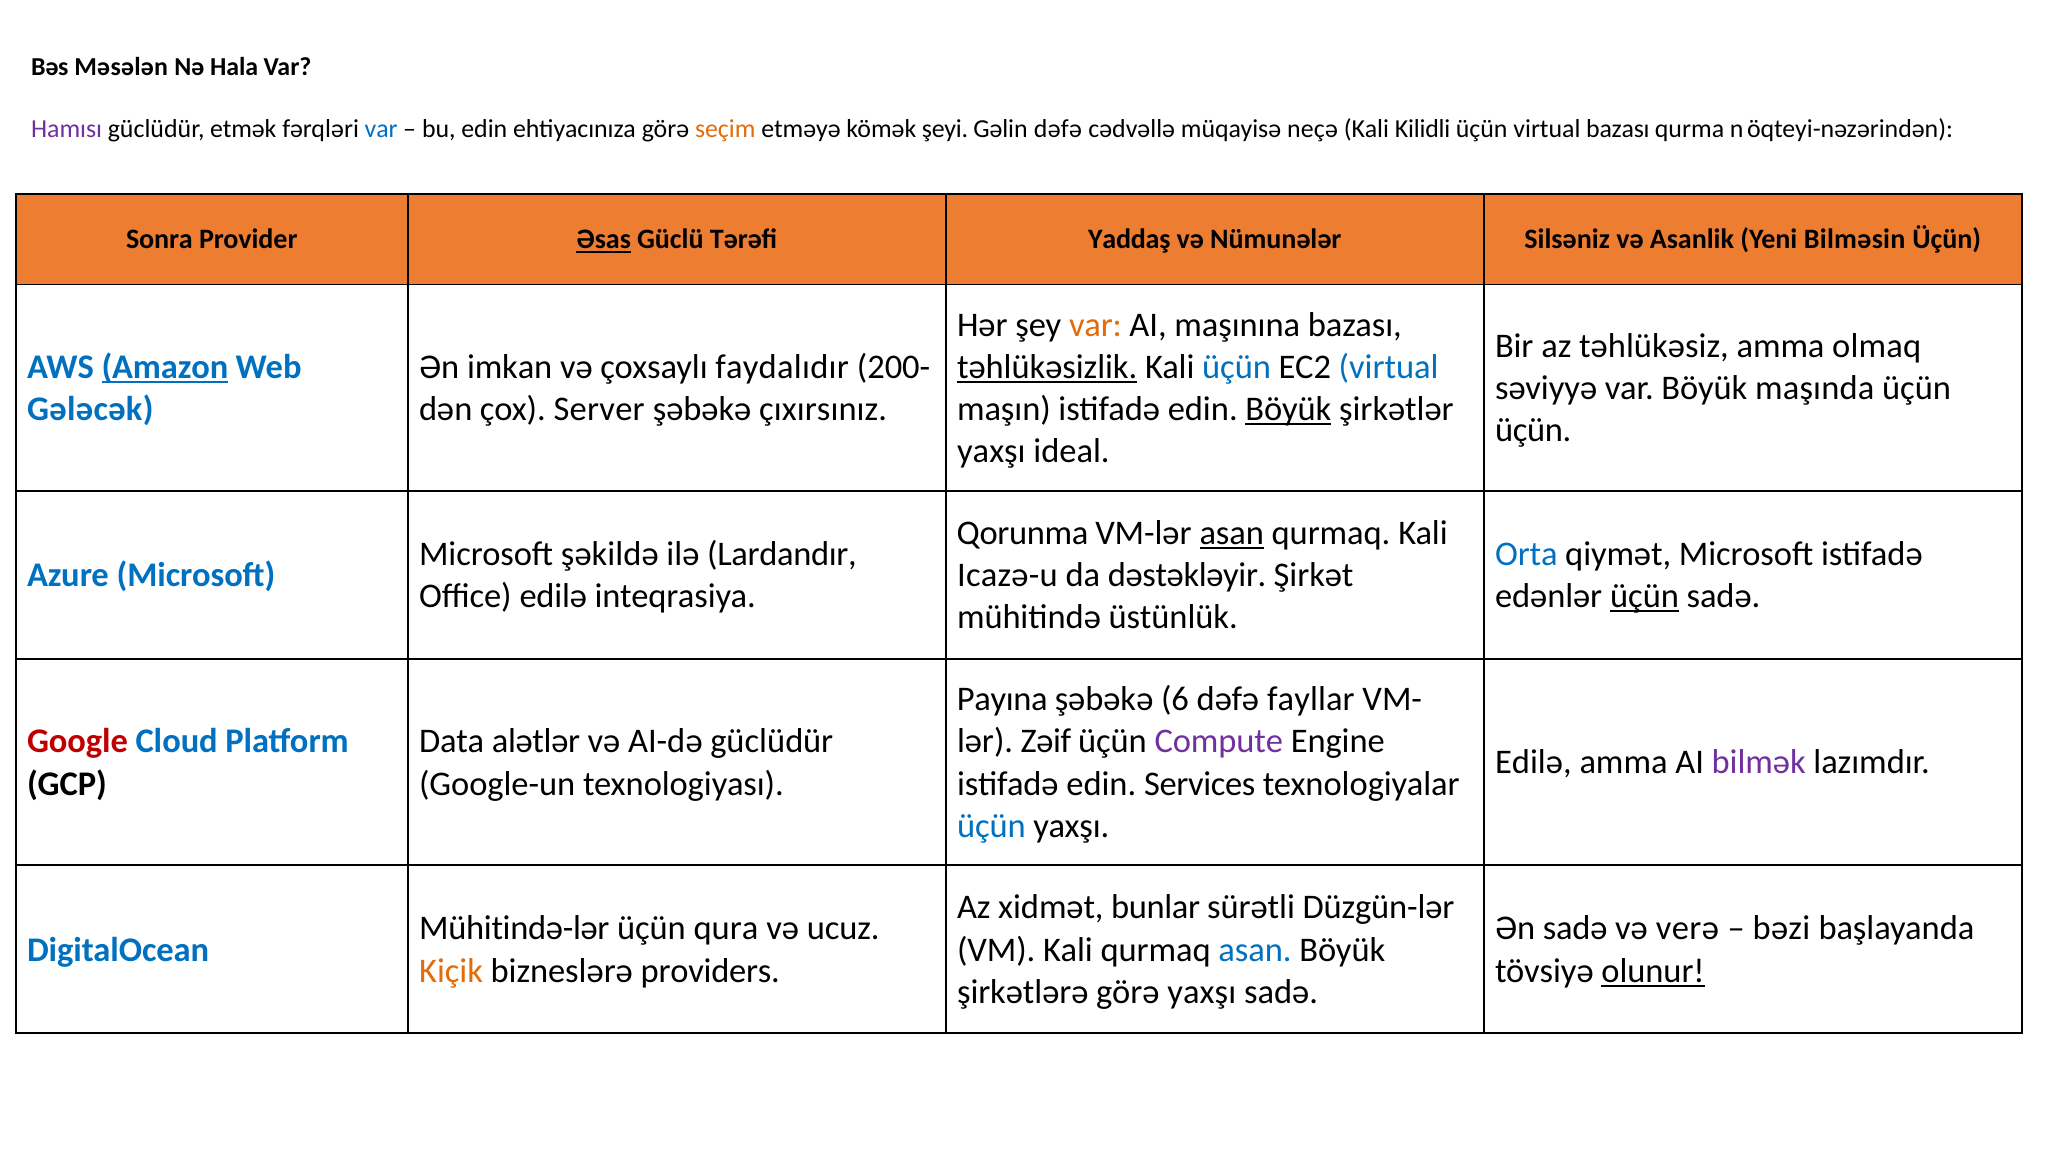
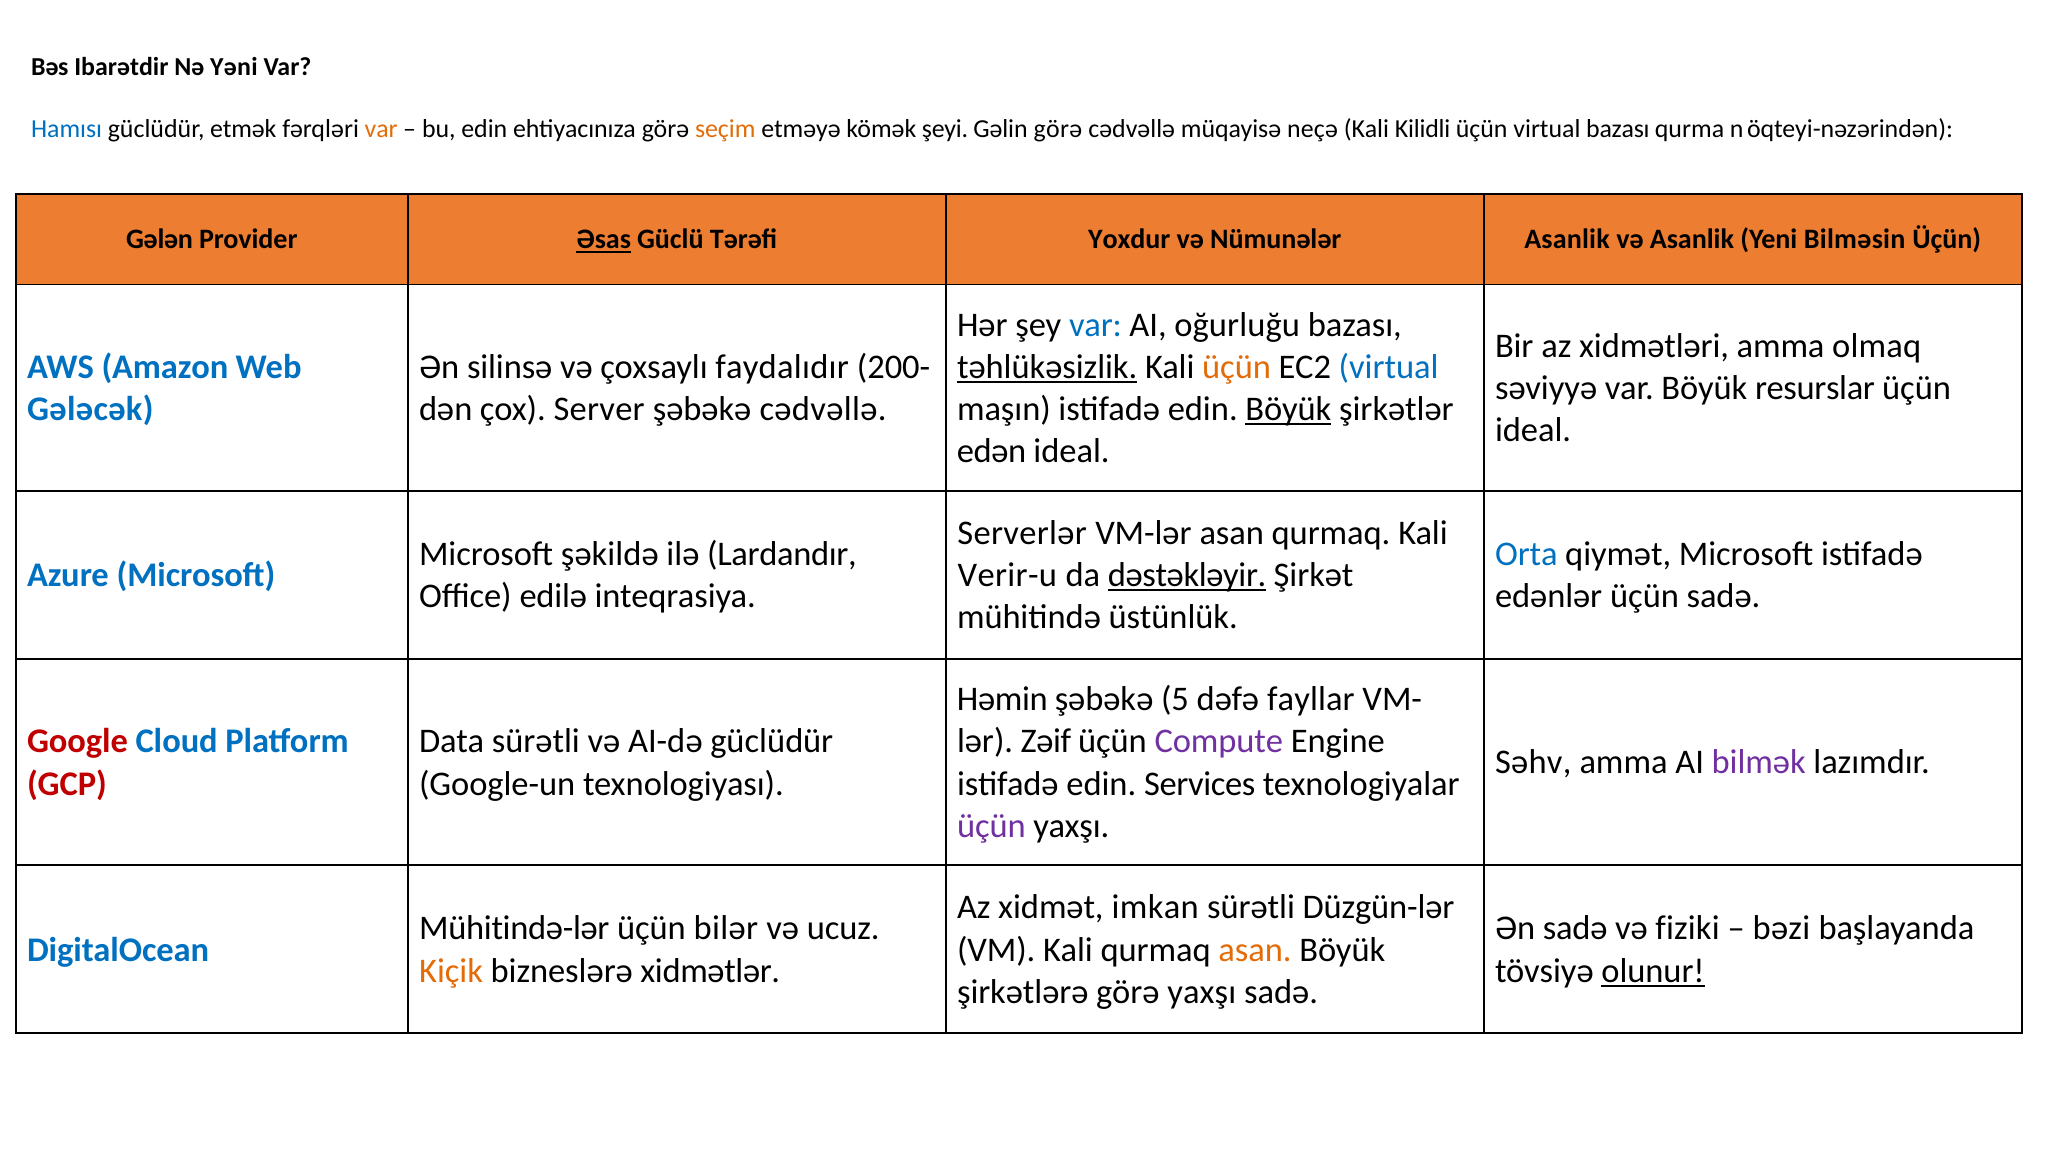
Məsələn: Məsələn -> Ibarətdir (121, 67)
Hala: Hala -> Yəni (234, 67)
Hamısı colour: purple -> blue (67, 129)
var colour: blue -> orange (381, 129)
Gəlin dəfə: dəfə -> görə (1058, 129)
Sonra: Sonra -> Gələn (160, 240)
Yaddaş: Yaddaş -> Yoxdur (1129, 240)
Nümunələr Silsəniz: Silsəniz -> Asanlik (1567, 240)
var colour: orange -> blue (1095, 325)
maşınına: maşınına -> oğurluğu (1237, 325)
təhlükəsiz: təhlükəsiz -> xidmətləri (1654, 346)
Amazon underline: present -> none (165, 367)
imkan: imkan -> silinsə (510, 367)
üçün colour: blue -> orange (1237, 367)
maşında: maşında -> resurslar (1815, 388)
şəbəkə çıxırsınız: çıxırsınız -> cədvəllə (823, 409)
üçün: üçün -> ideal (1533, 430)
yaxşı: yaxşı -> edən (992, 451)
Qorunma: Qorunma -> Serverlər (1022, 533)
asan underline: present -> none (1232, 533)
Icazə-u: Icazə-u -> Verir-u (1007, 575)
dəstəkləyir underline: none -> present (1187, 575)
üçün underline: present -> none (1645, 596)
Payına: Payına -> Həmin (1002, 699)
6: 6 -> 5 (1175, 699)
Data alətlər: alətlər -> sürətli (536, 741)
Edilə: Edilə -> Səhv (1533, 762)
GCP colour: black -> red (67, 783)
üçün colour: blue -> purple (991, 826)
bunlar: bunlar -> imkan (1155, 907)
qura: qura -> bilər (726, 928)
verə: verə -> fiziki (1688, 928)
asan colour: blue -> orange (1255, 949)
providers: providers -> xidmətlər (710, 970)
